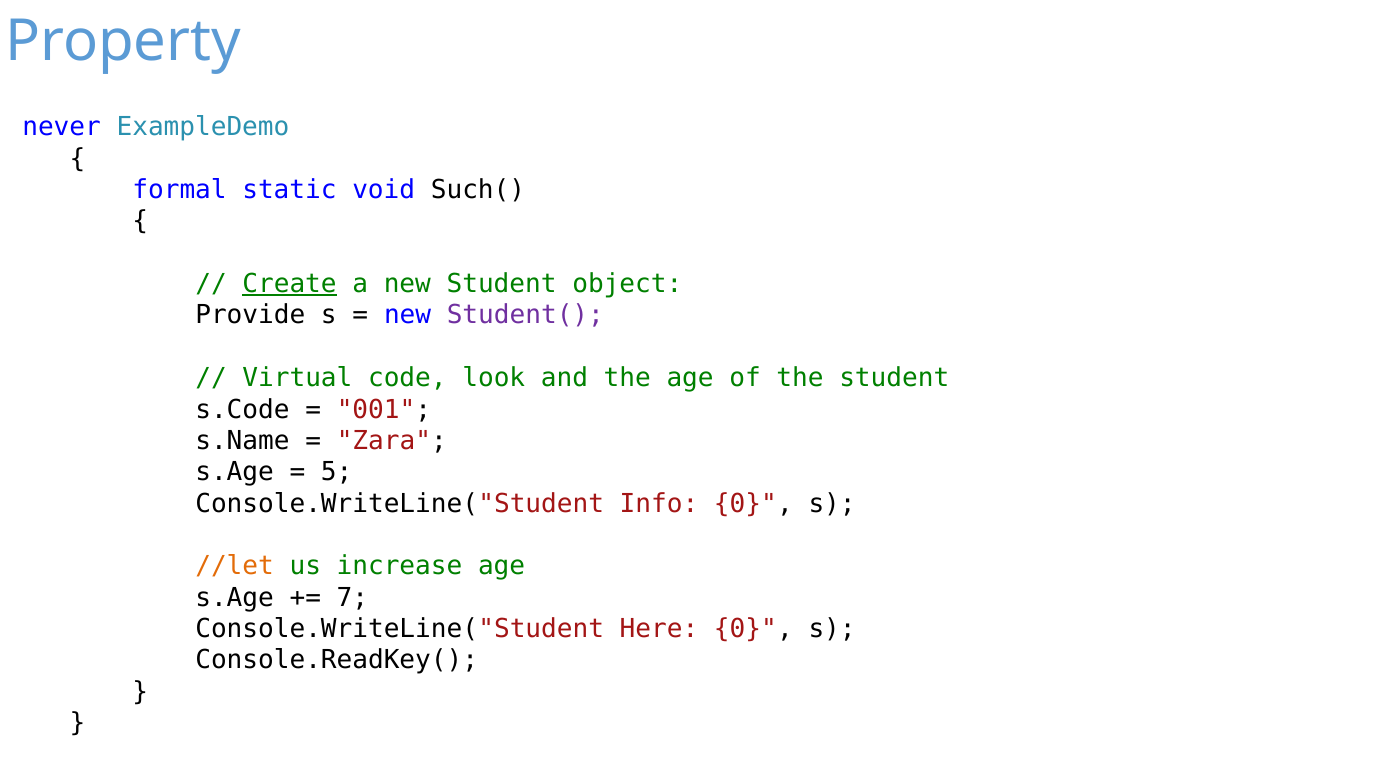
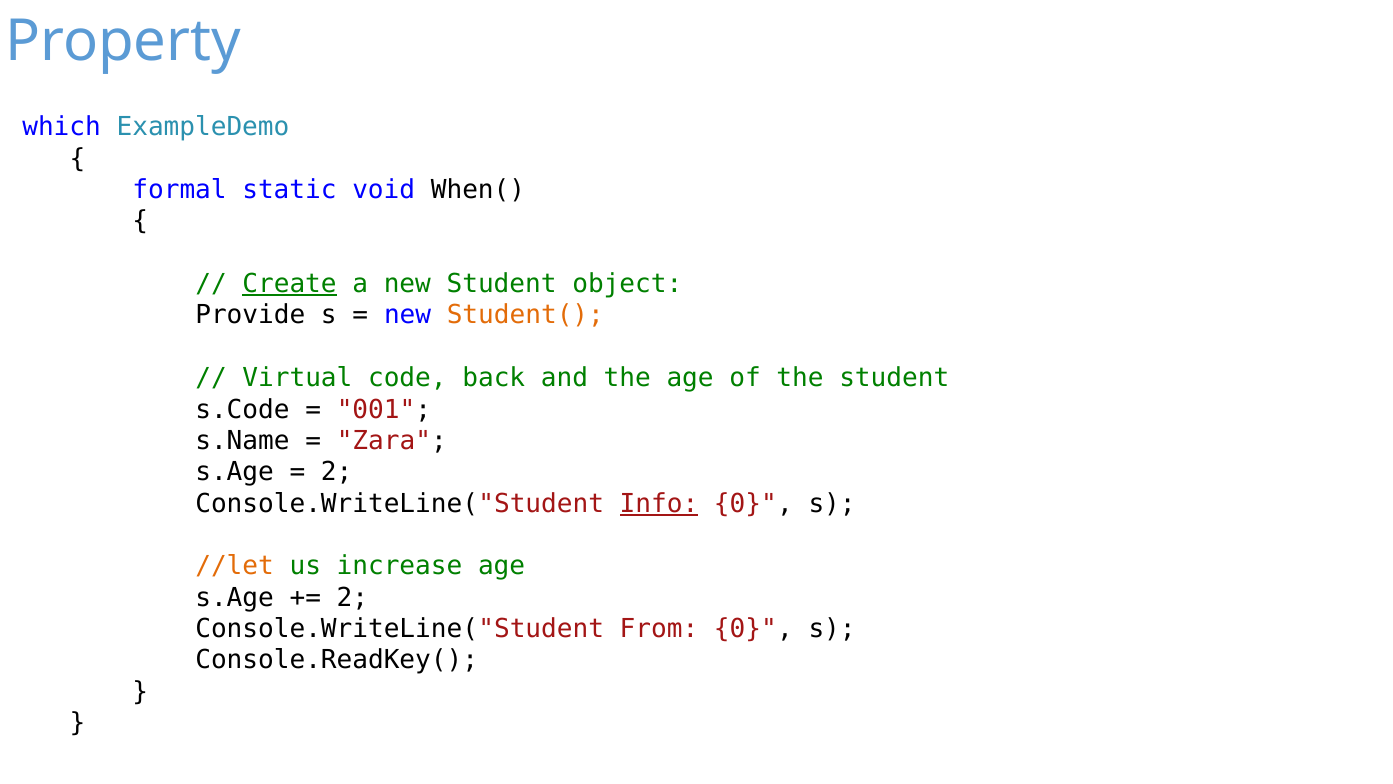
never: never -> which (62, 127)
Such(: Such( -> When( (478, 190)
Student( colour: purple -> orange (525, 315)
look: look -> back (494, 378)
5: 5 -> 2 (337, 472)
Info underline: none -> present (659, 503)
7: 7 -> 2 (352, 597)
Here: Here -> From (659, 629)
